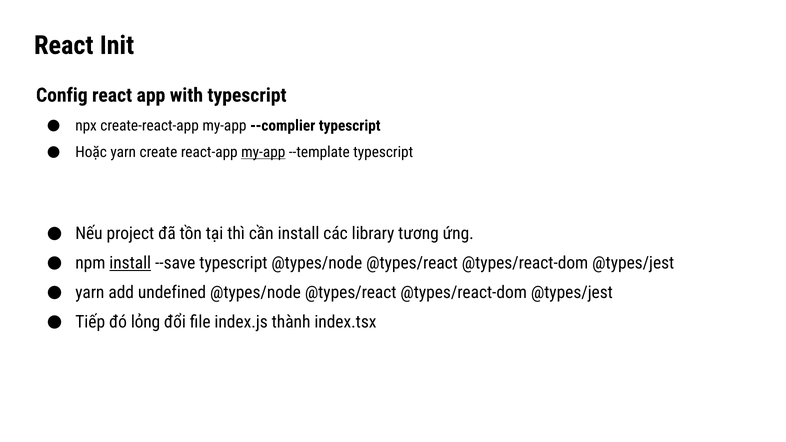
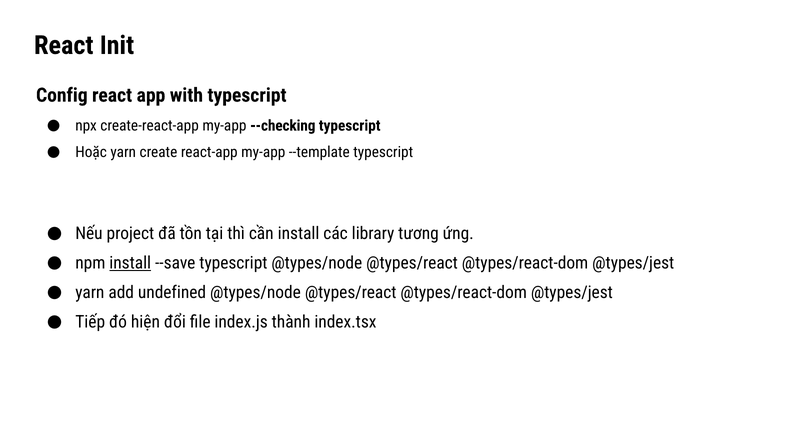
--complier: --complier -> --checking (283, 126)
my-app underline: present -> none (263, 152)
lỏng: lỏng -> hiện (145, 322)
